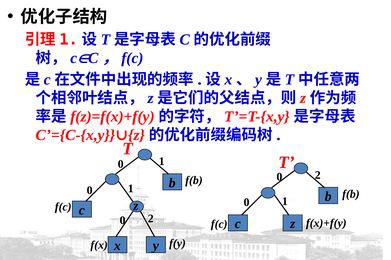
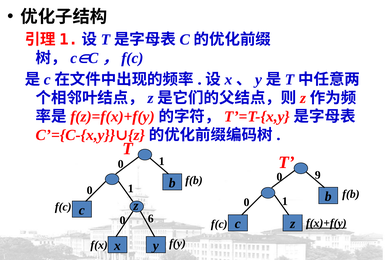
2: 2 -> 9 (318, 175)
2: 2 -> 6 (151, 219)
f(x)+f(y underline: none -> present (326, 224)
